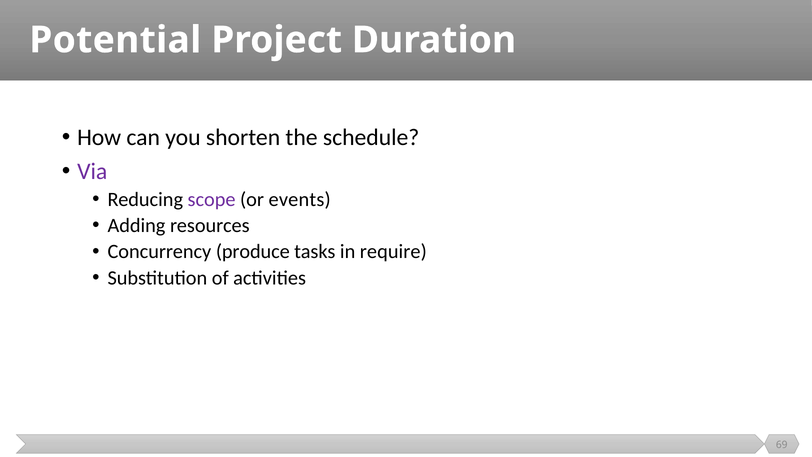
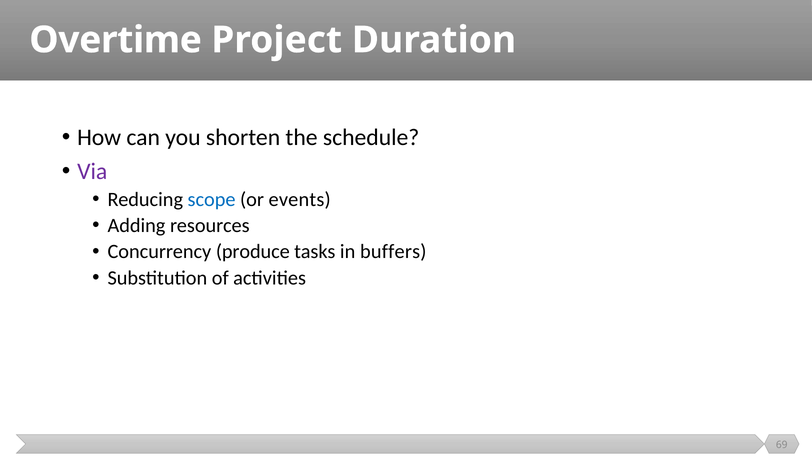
Potential: Potential -> Overtime (116, 40)
scope colour: purple -> blue (212, 199)
require: require -> buffers (393, 252)
